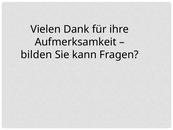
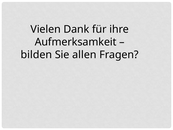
kann: kann -> allen (84, 55)
